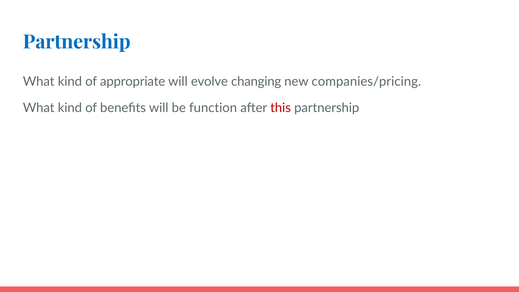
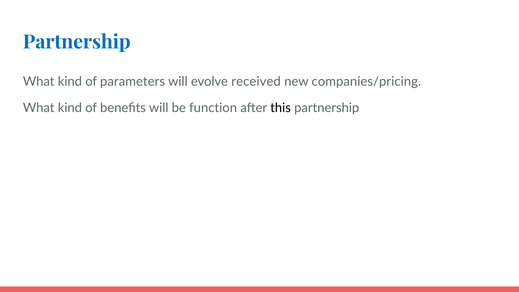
appropriate: appropriate -> parameters (133, 81)
changing: changing -> received (256, 81)
this colour: red -> black (281, 108)
